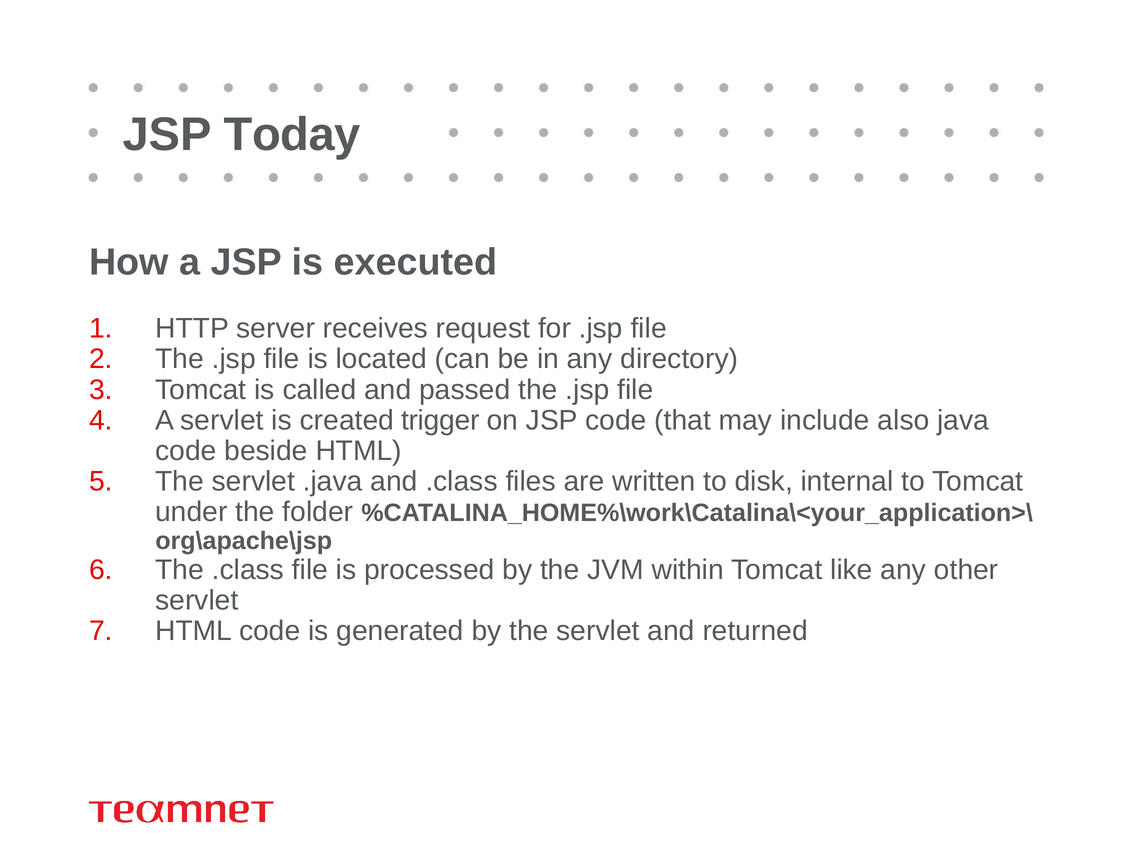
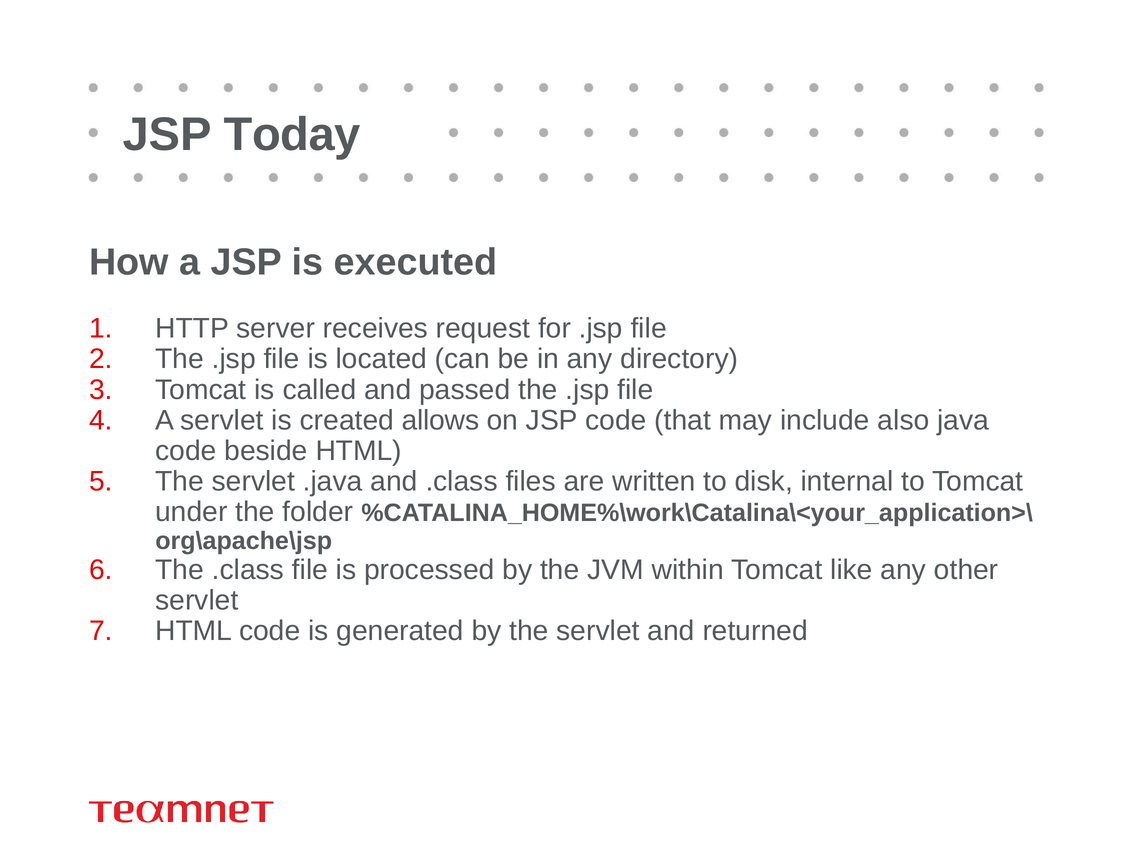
trigger: trigger -> allows (440, 420)
